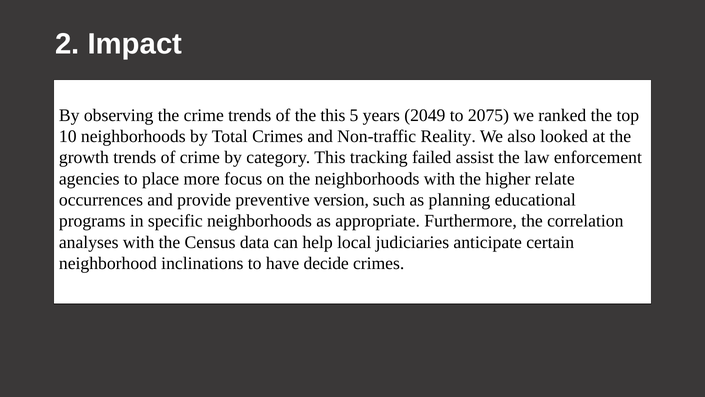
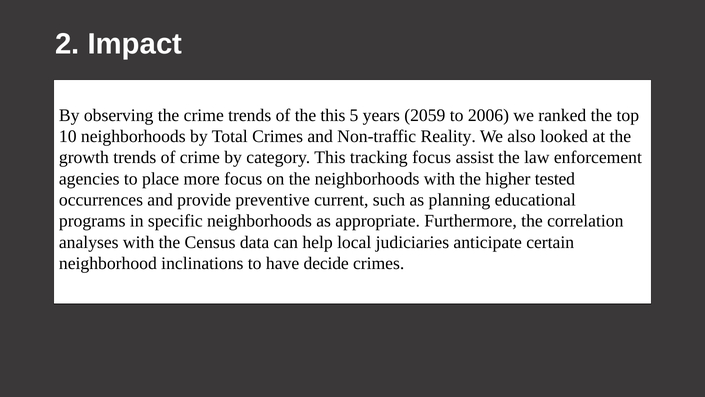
2049: 2049 -> 2059 (425, 115)
2075: 2075 -> 2006 (488, 115)
tracking failed: failed -> focus (432, 157)
relate: relate -> tested (555, 179)
version: version -> current (341, 200)
